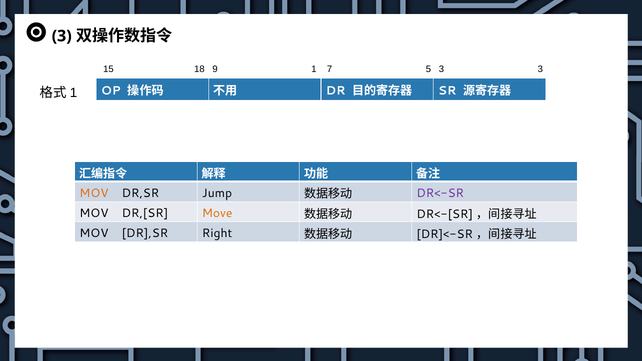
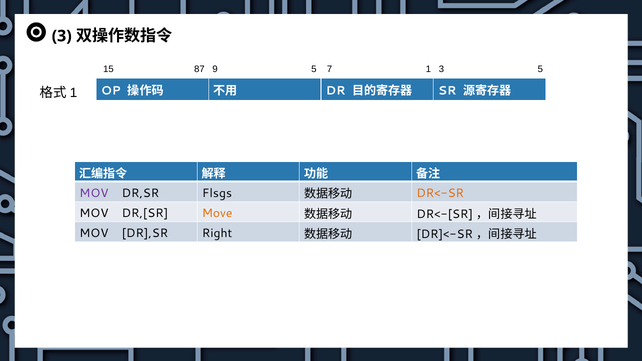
18: 18 -> 87 (199, 69)
9 1: 1 -> 5 (314, 69)
5: 5 -> 1 (428, 69)
3 3: 3 -> 5 (540, 69)
MOV colour: orange -> purple (94, 193)
Jump: Jump -> Flsgs (217, 193)
DR<-SR colour: purple -> orange (440, 193)
